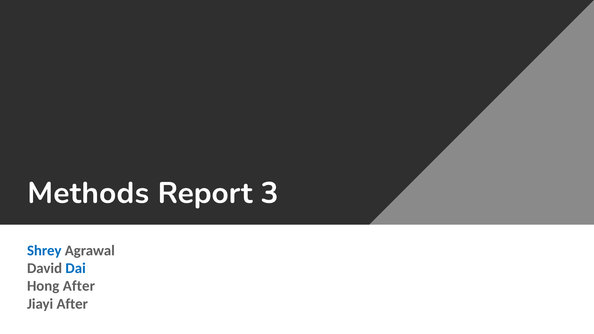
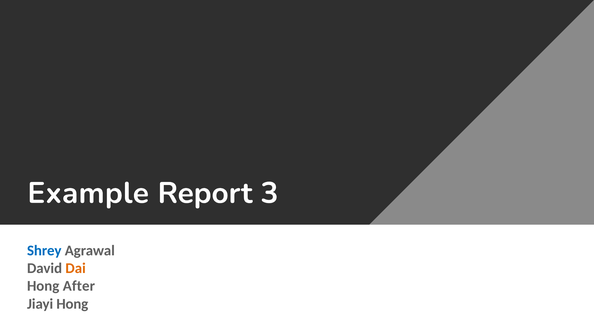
Methods: Methods -> Example (88, 193)
Dai colour: blue -> orange (76, 268)
Jiayi After: After -> Hong (72, 304)
